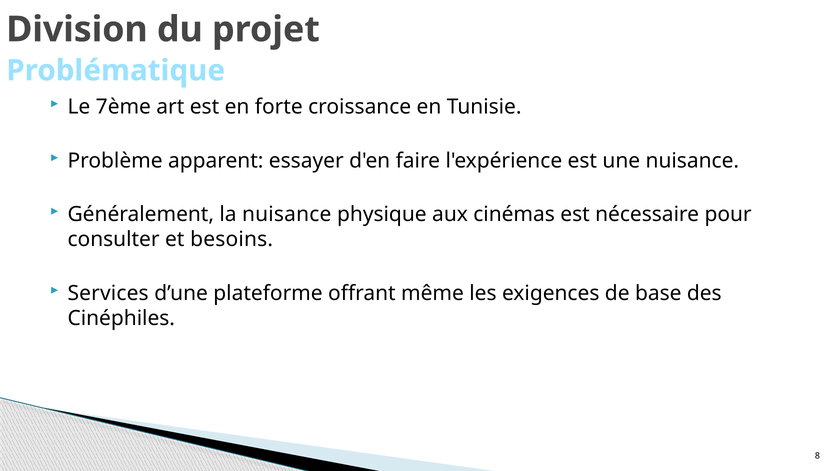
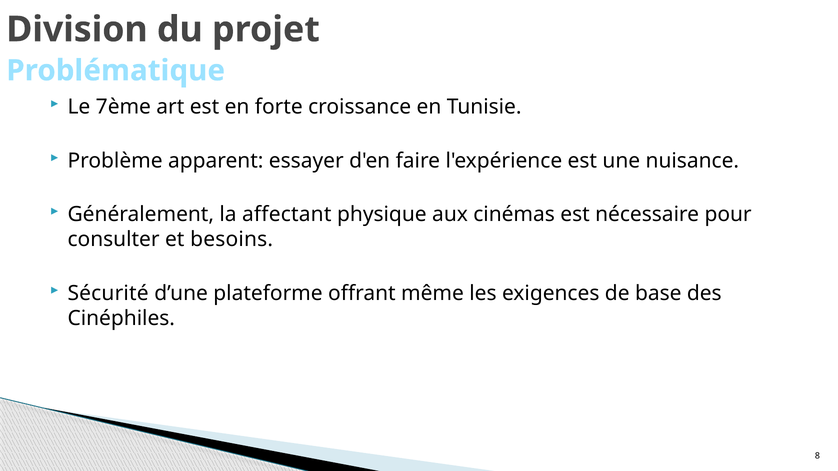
la nuisance: nuisance -> affectant (287, 215)
Services: Services -> Sécurité (108, 293)
